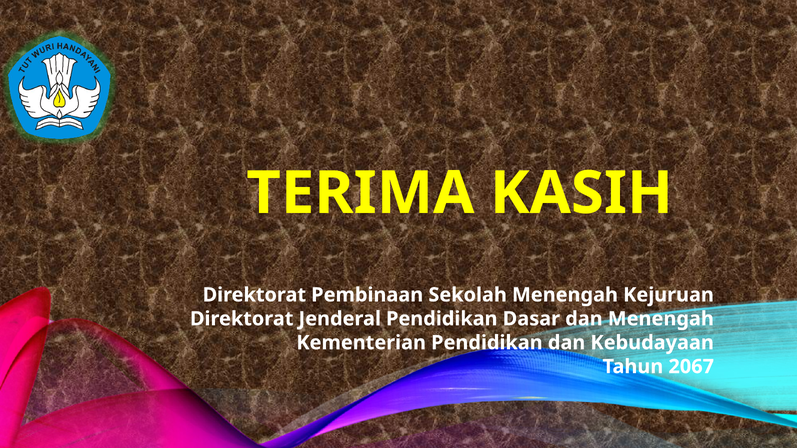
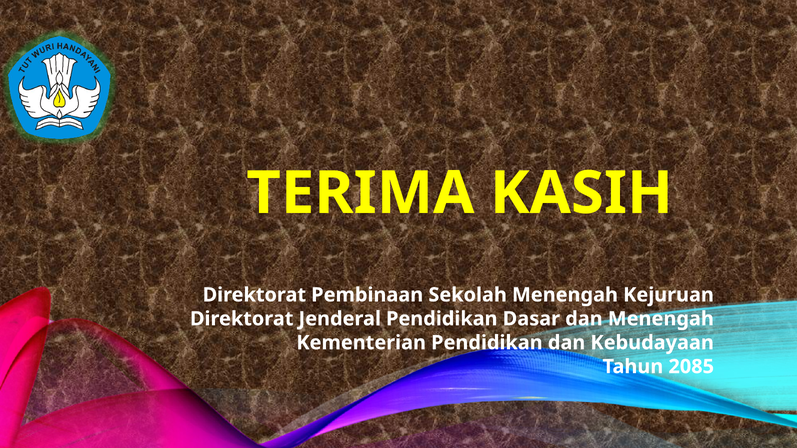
2067: 2067 -> 2085 (691, 367)
